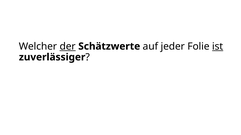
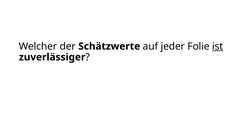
der underline: present -> none (68, 47)
